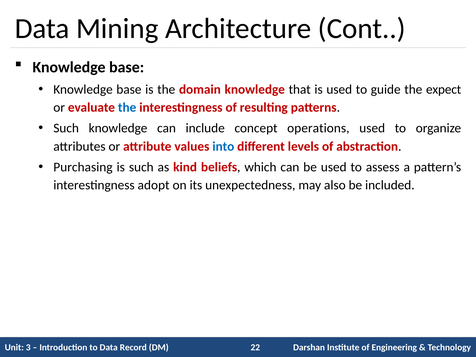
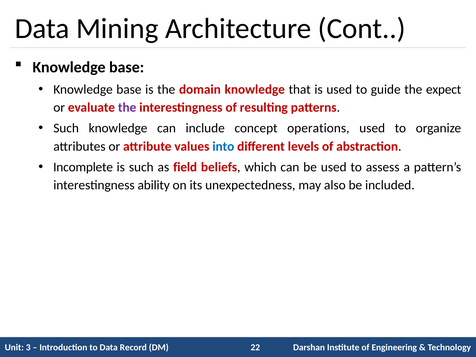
the colour: blue -> purple (127, 107)
Purchasing: Purchasing -> Incomplete (83, 167)
kind: kind -> field (185, 167)
adopt: adopt -> ability (154, 185)
